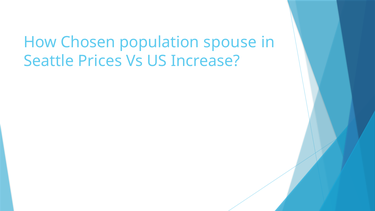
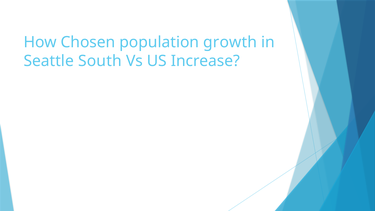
spouse: spouse -> growth (230, 42)
Prices: Prices -> South (100, 61)
